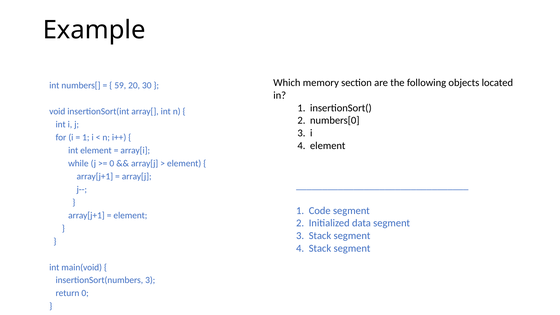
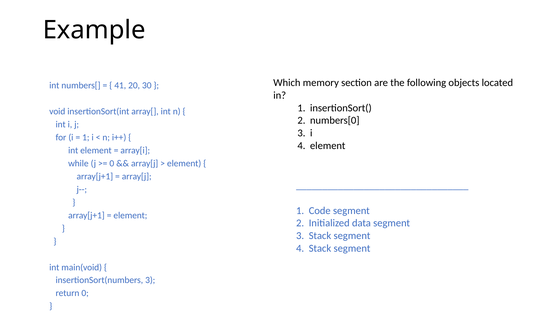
59: 59 -> 41 (120, 86)
